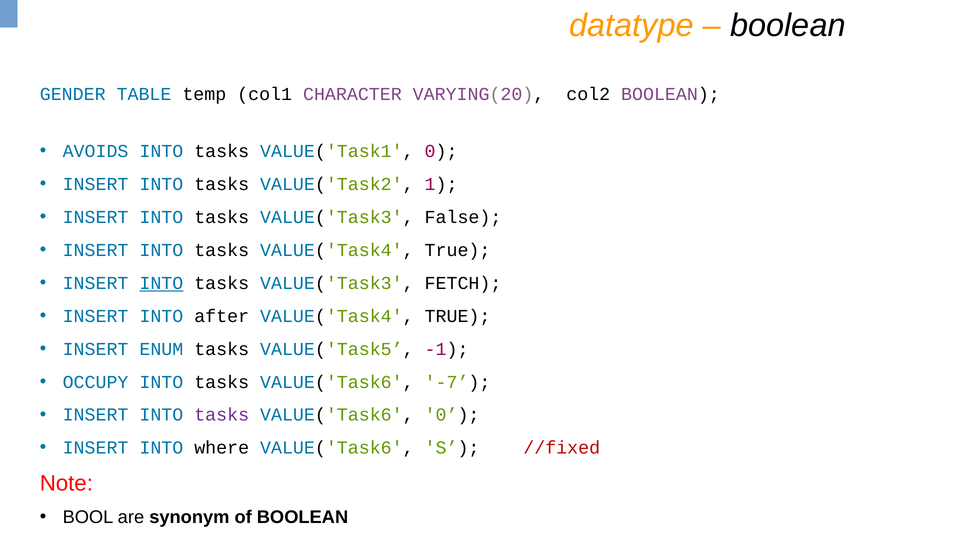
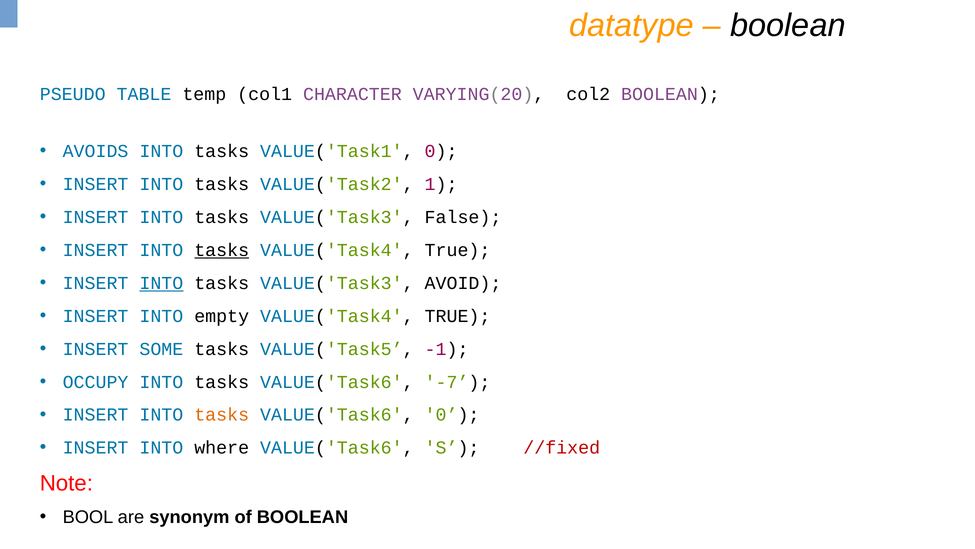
GENDER: GENDER -> PSEUDO (73, 94)
tasks underline: none -> present (222, 250)
FETCH: FETCH -> AVOID (463, 283)
after: after -> empty (222, 316)
ENUM: ENUM -> SOME (161, 349)
tasks colour: purple -> orange (222, 415)
